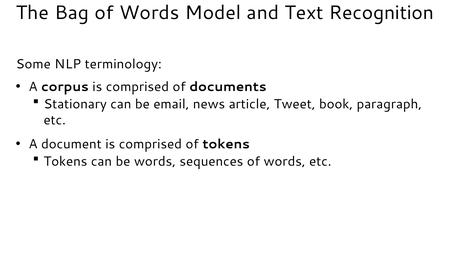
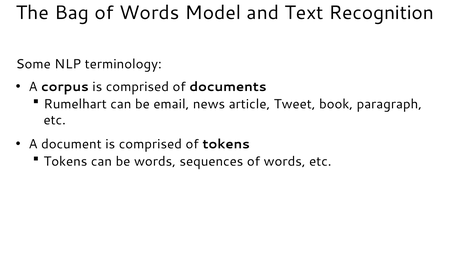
Stationary: Stationary -> Rumelhart (75, 104)
